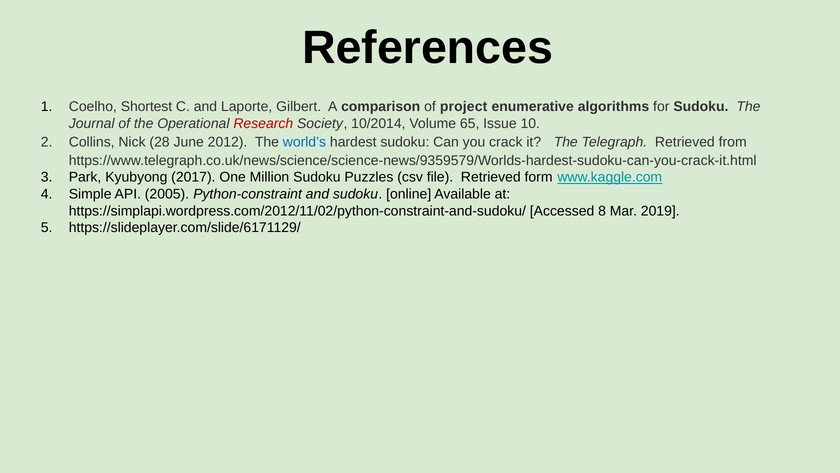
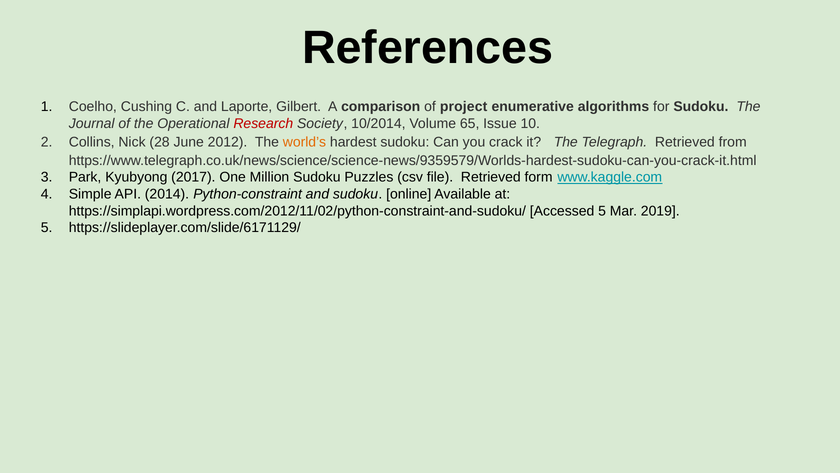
Shortest: Shortest -> Cushing (146, 107)
world’s colour: blue -> orange (304, 142)
2005: 2005 -> 2014 (167, 194)
Accessed 8: 8 -> 5 (602, 211)
